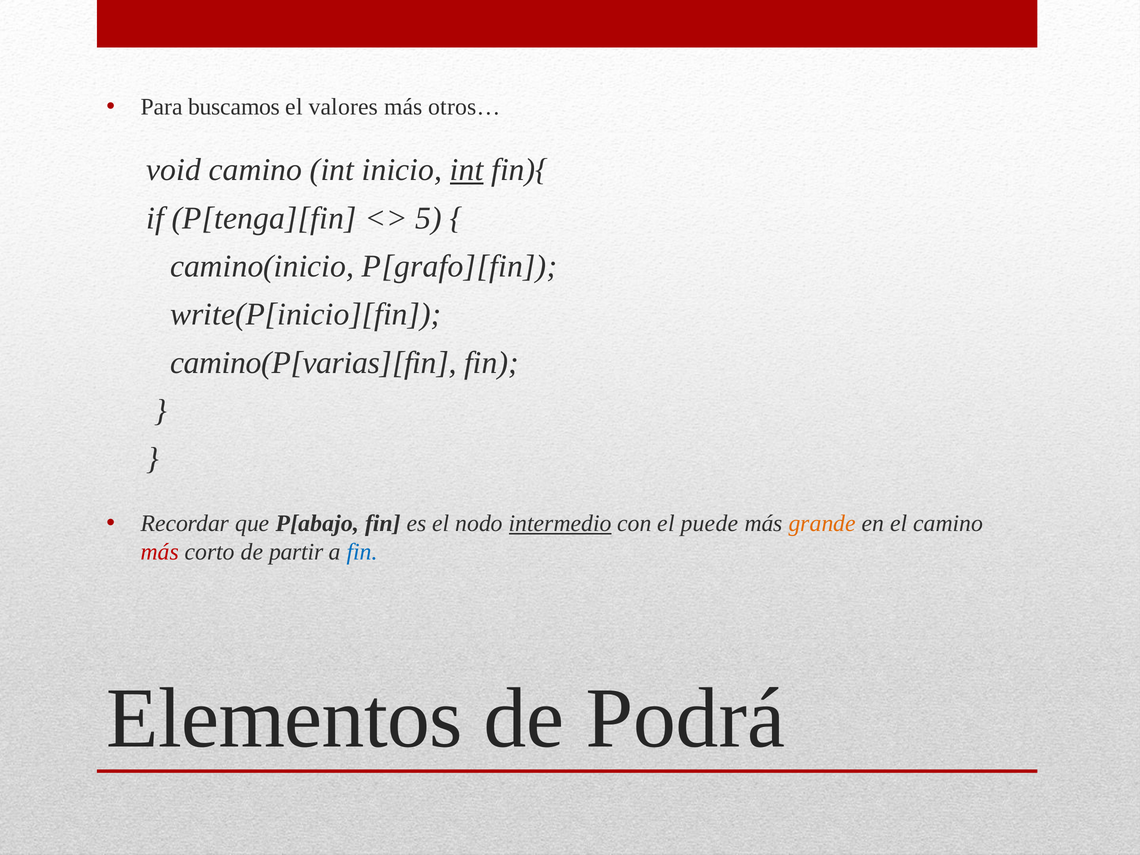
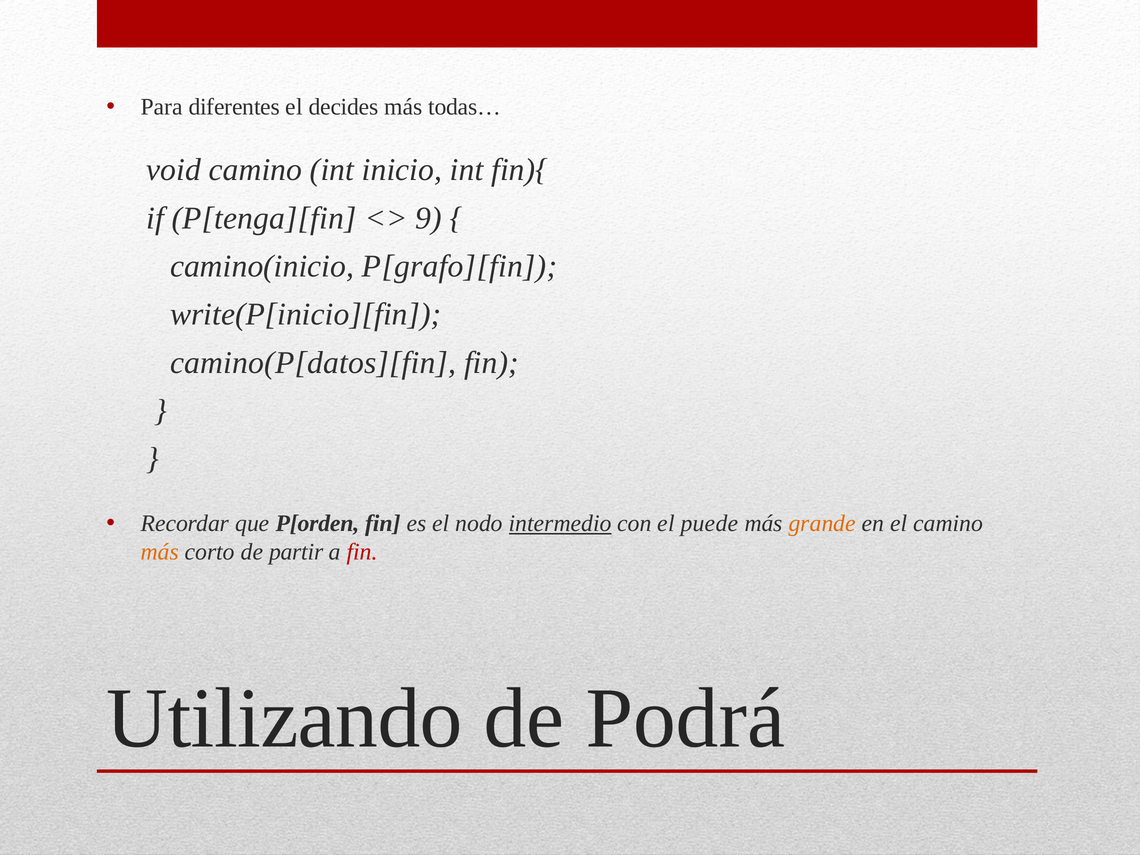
buscamos: buscamos -> diferentes (234, 107)
valores: valores -> decides (344, 107)
otros…: otros… -> todas… (465, 107)
int underline: present -> none (467, 170)
5: 5 -> 9 (428, 218)
camino(P[varias][fin: camino(P[varias][fin -> camino(P[datos][fin (313, 363)
P[abajo: P[abajo -> P[orden (317, 523)
más colour: red -> orange (160, 552)
fin colour: blue -> red (362, 552)
Elementos: Elementos -> Utilizando (285, 718)
